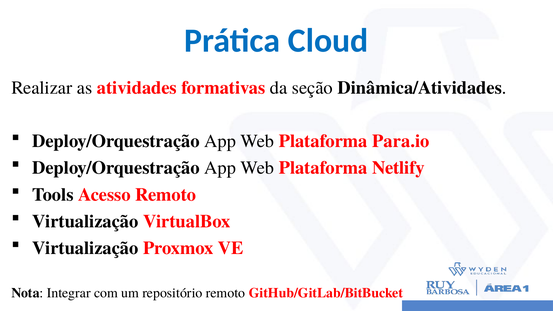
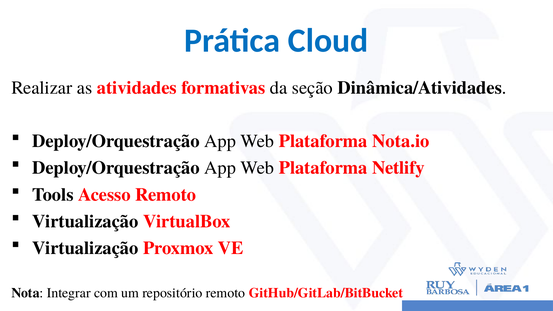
Para.io: Para.io -> Nota.io (401, 141)
